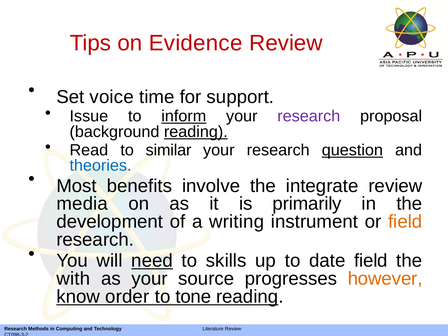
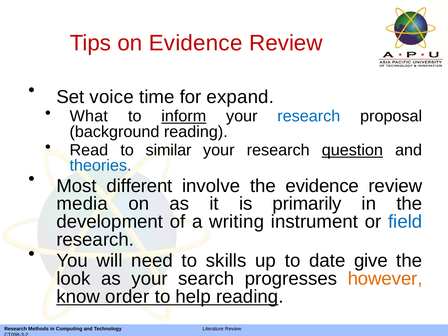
support: support -> expand (240, 97)
Issue: Issue -> What (89, 116)
research colour: purple -> blue (309, 116)
reading underline: present -> none (196, 132)
benefits: benefits -> different (140, 186)
the integrate: integrate -> evidence (322, 186)
field colour: orange -> blue (405, 222)
need underline: present -> none (152, 261)
date field: field -> give (371, 261)
with: with -> look (73, 279)
source: source -> search (206, 279)
tone: tone -> help (193, 297)
